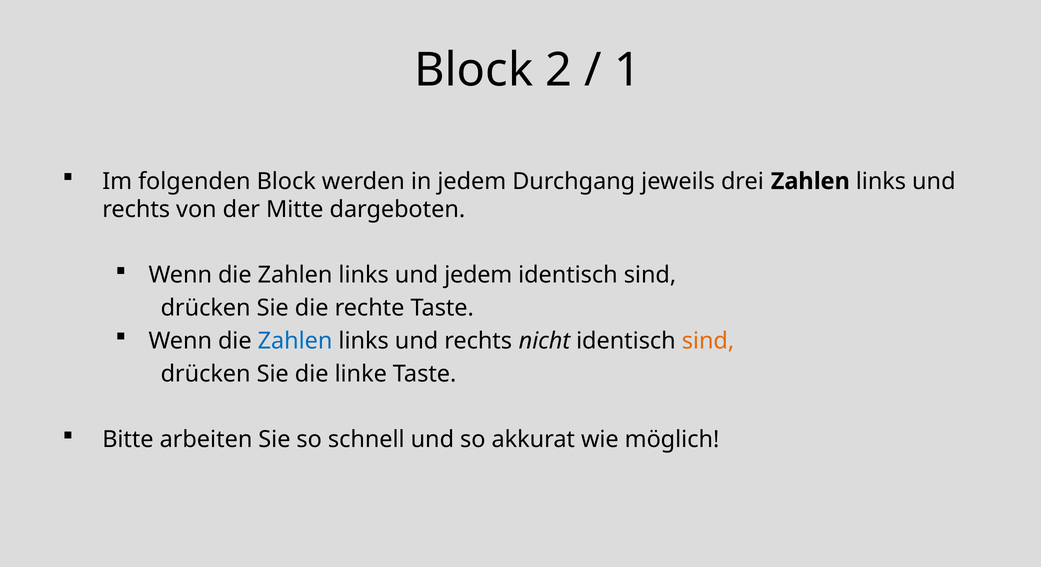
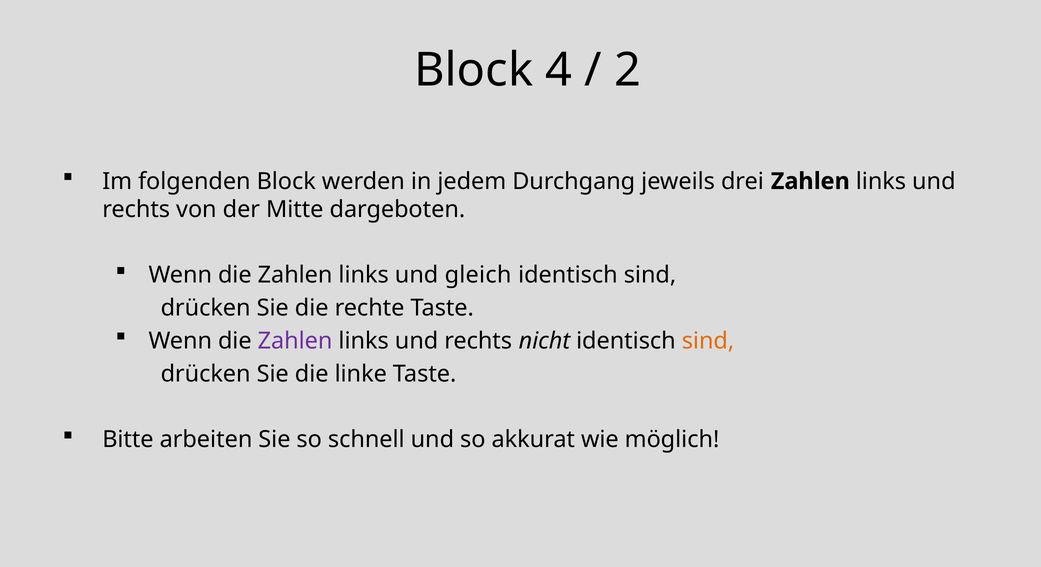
2: 2 -> 4 (559, 70)
1: 1 -> 2 (628, 70)
und jedem: jedem -> gleich (478, 275)
Zahlen colour: blue -> purple (295, 341)
